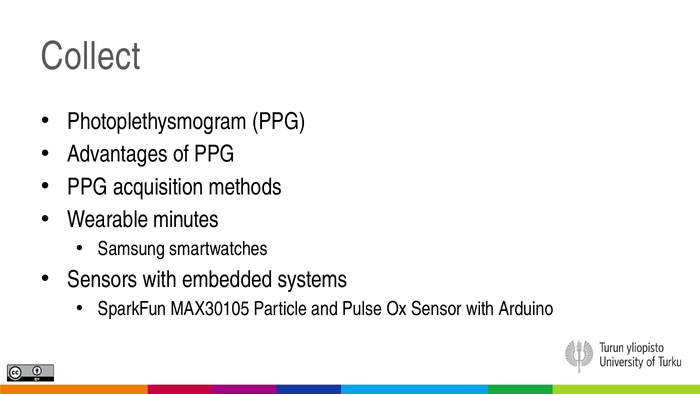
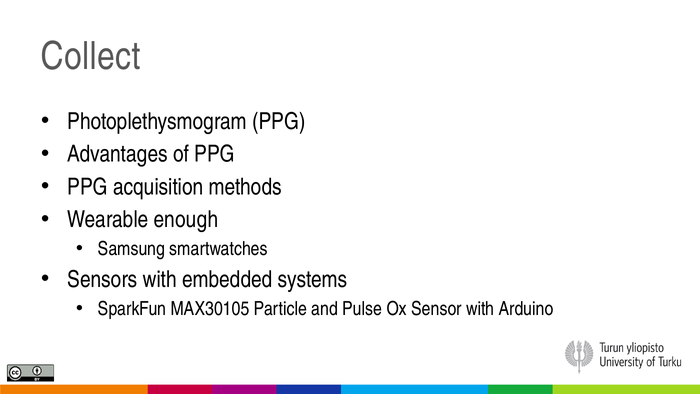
minutes: minutes -> enough (186, 219)
